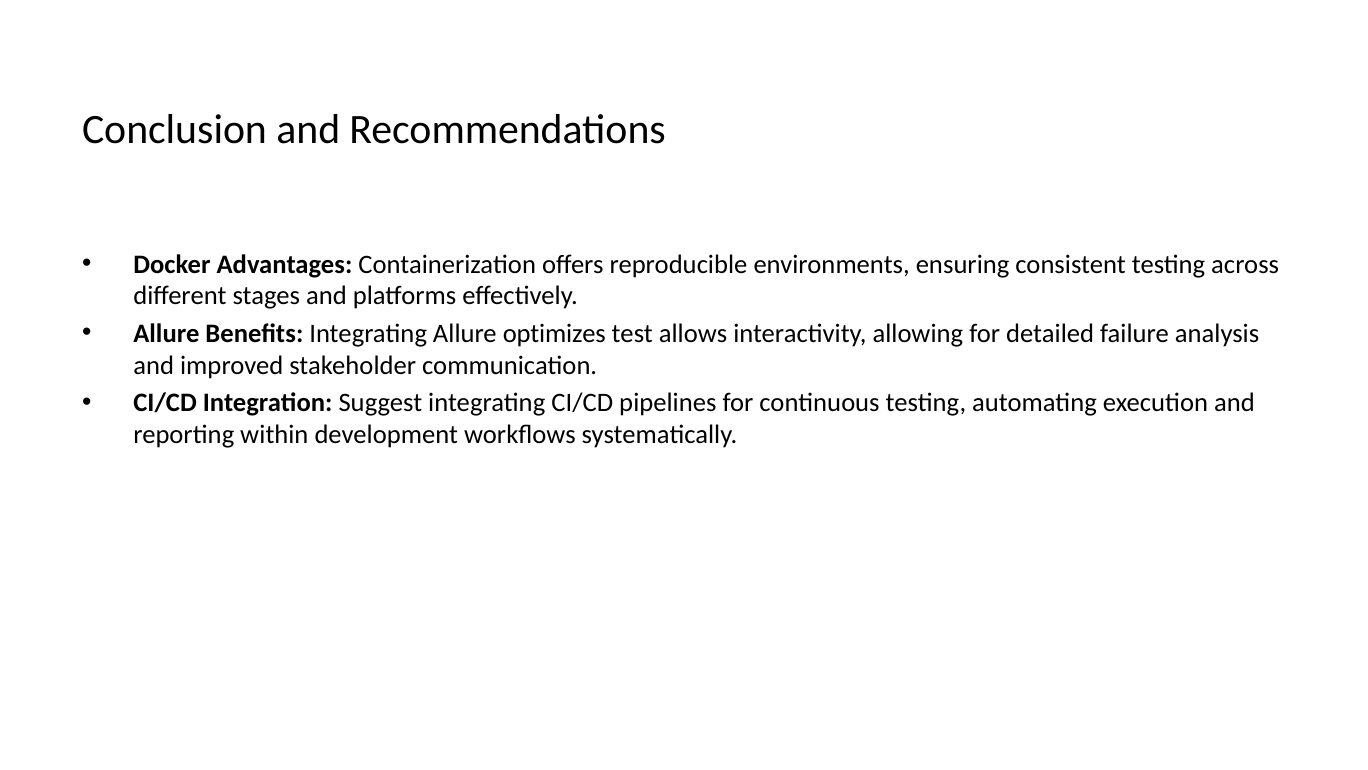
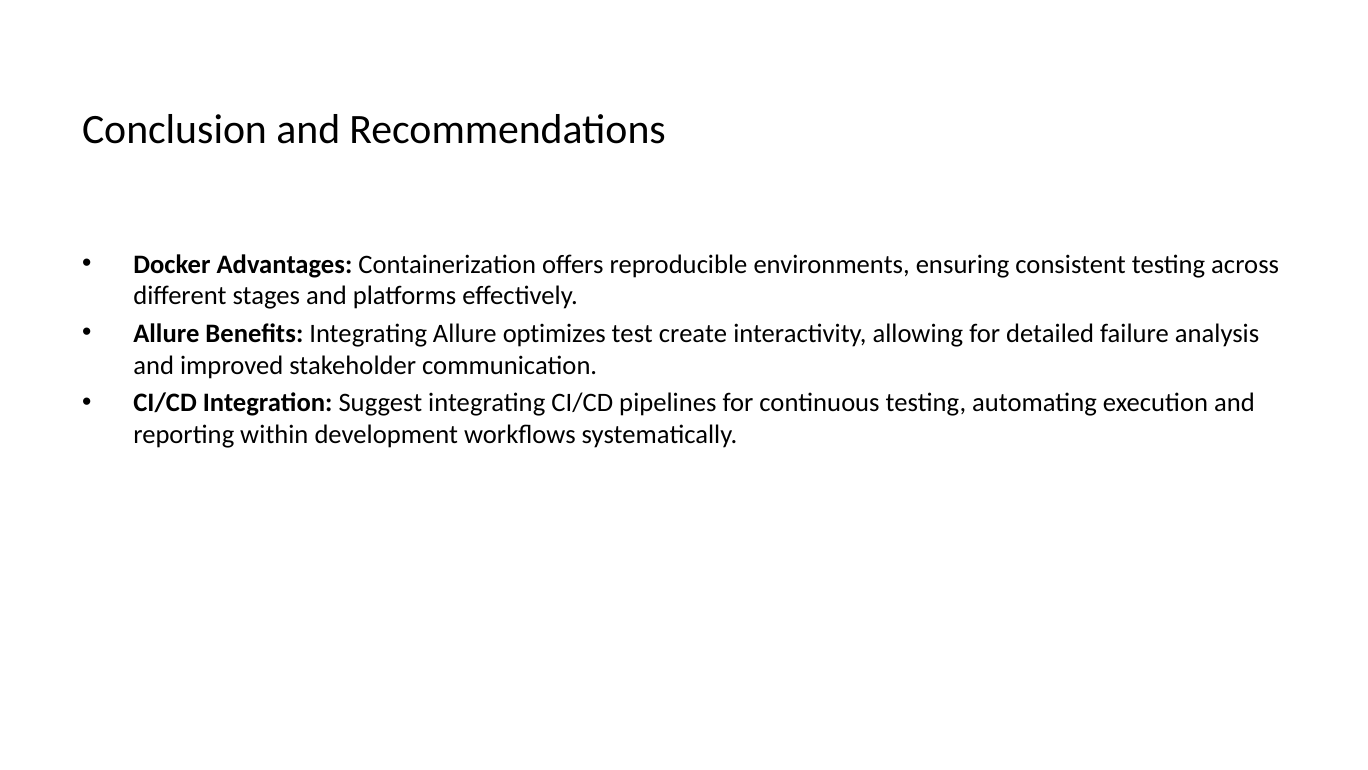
allows: allows -> create (693, 333)
